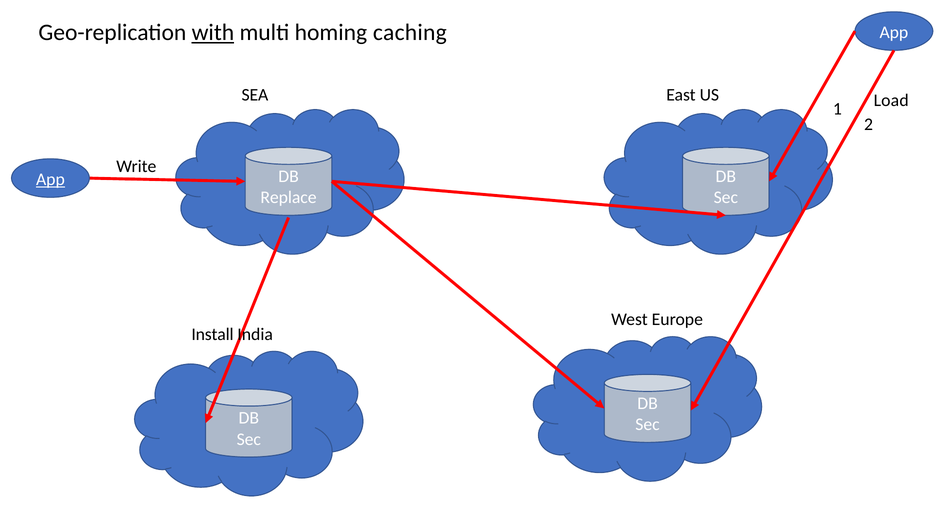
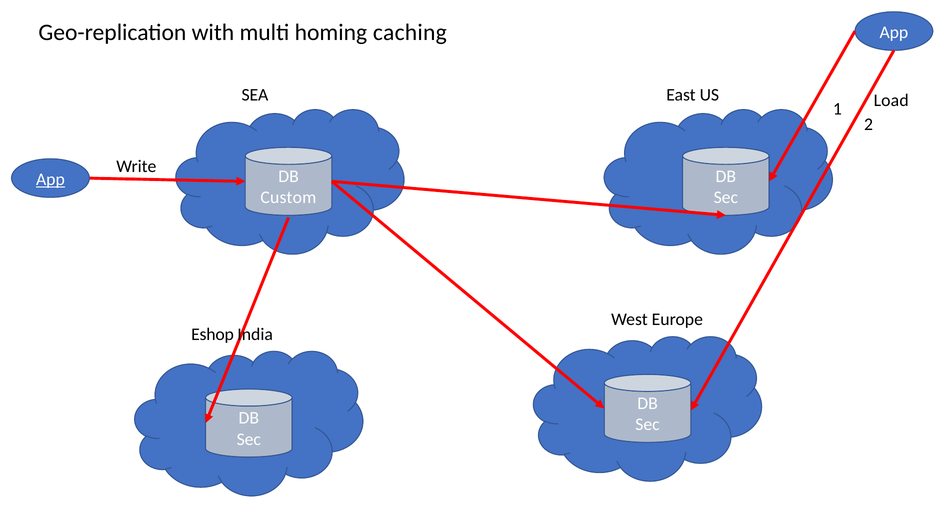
with underline: present -> none (213, 33)
Replace: Replace -> Custom (288, 197)
Install: Install -> Eshop (213, 334)
